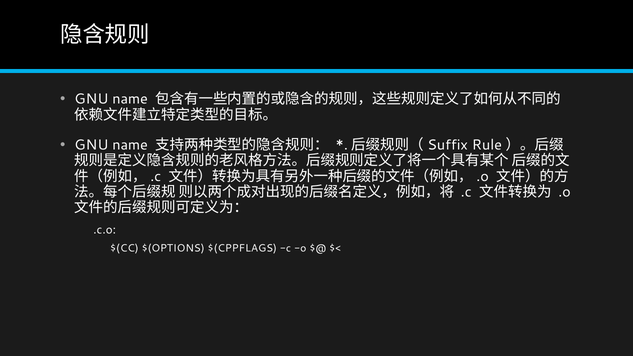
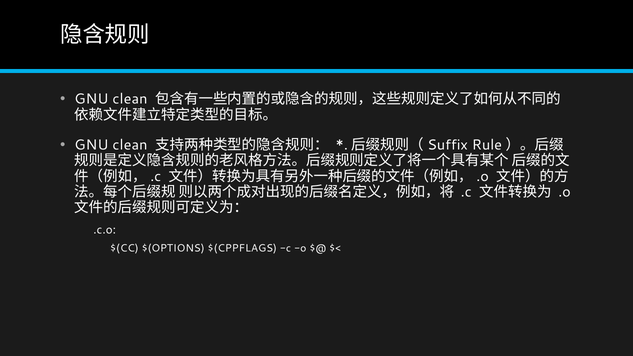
name: name -> clean (130, 99)
name: name -> clean (130, 145)
